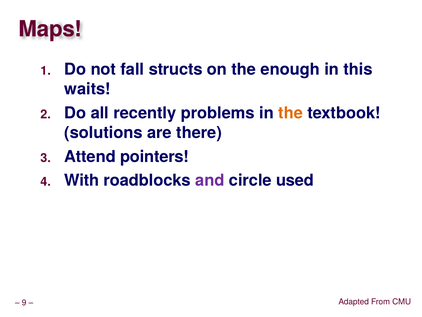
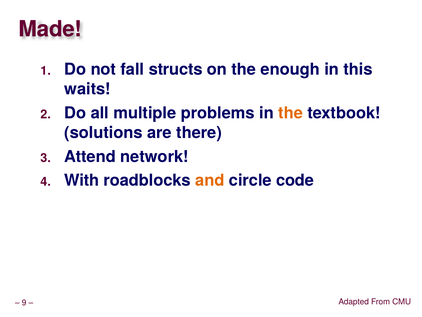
Maps: Maps -> Made (50, 29)
recently: recently -> multiple (145, 113)
pointers: pointers -> network (154, 156)
and colour: purple -> orange (210, 180)
used: used -> code (295, 180)
